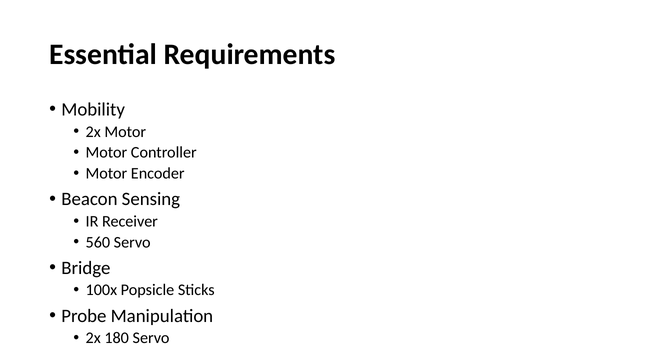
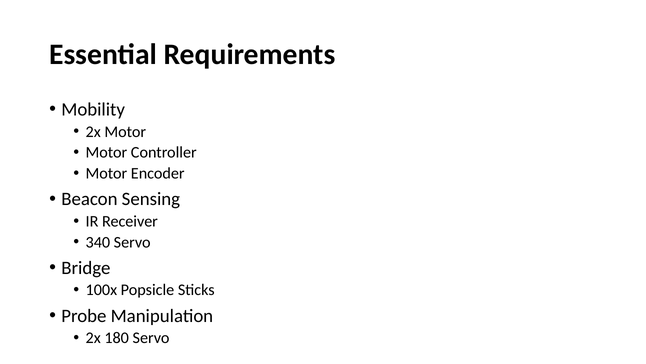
560: 560 -> 340 (98, 242)
